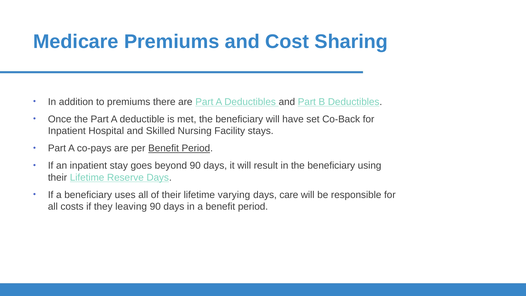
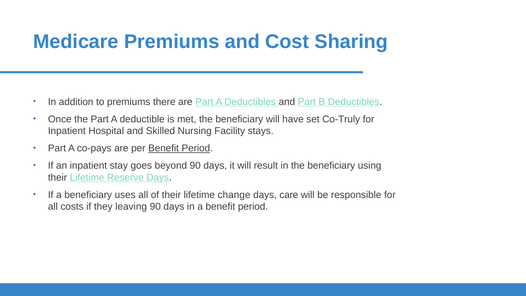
Co-Back: Co-Back -> Co-Truly (341, 119)
varying: varying -> change (234, 195)
